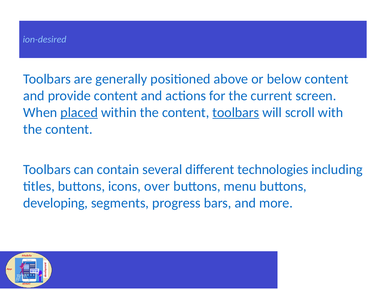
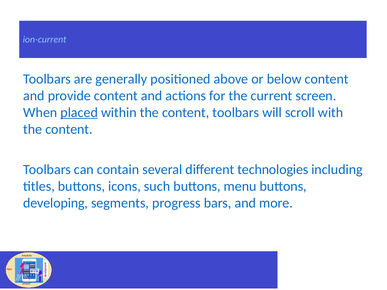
ion-desired: ion-desired -> ion-current (45, 39)
toolbars underline: present -> none (236, 113)
over: over -> such (157, 186)
